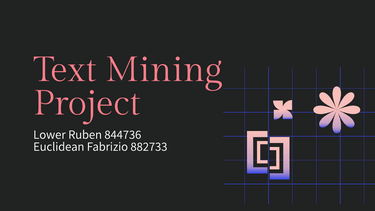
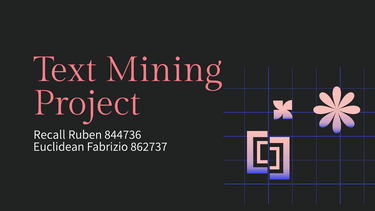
Lower: Lower -> Recall (49, 135)
882733: 882733 -> 862737 (149, 147)
